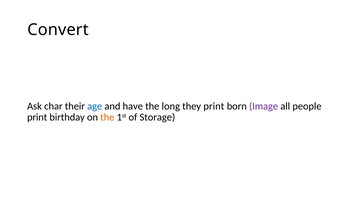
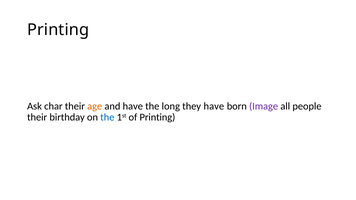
Convert: Convert -> Printing (58, 30)
age colour: blue -> orange (95, 106)
they print: print -> have (214, 106)
print: print -> their (37, 117)
the colour: orange -> blue (107, 117)
of Storage: Storage -> Printing (157, 117)
